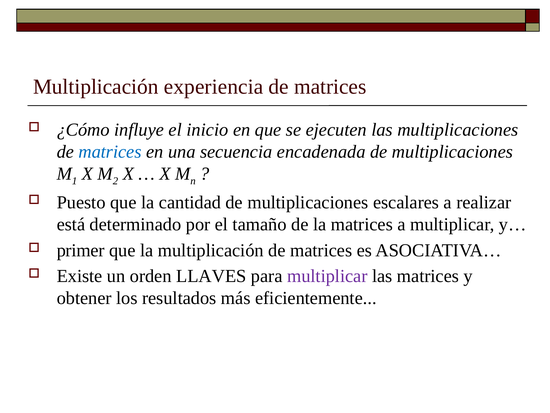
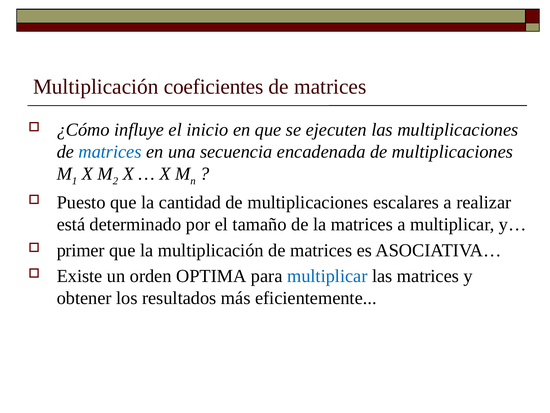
experiencia: experiencia -> coeficientes (214, 87)
LLAVES: LLAVES -> OPTIMA (211, 276)
multiplicar colour: purple -> blue (327, 276)
